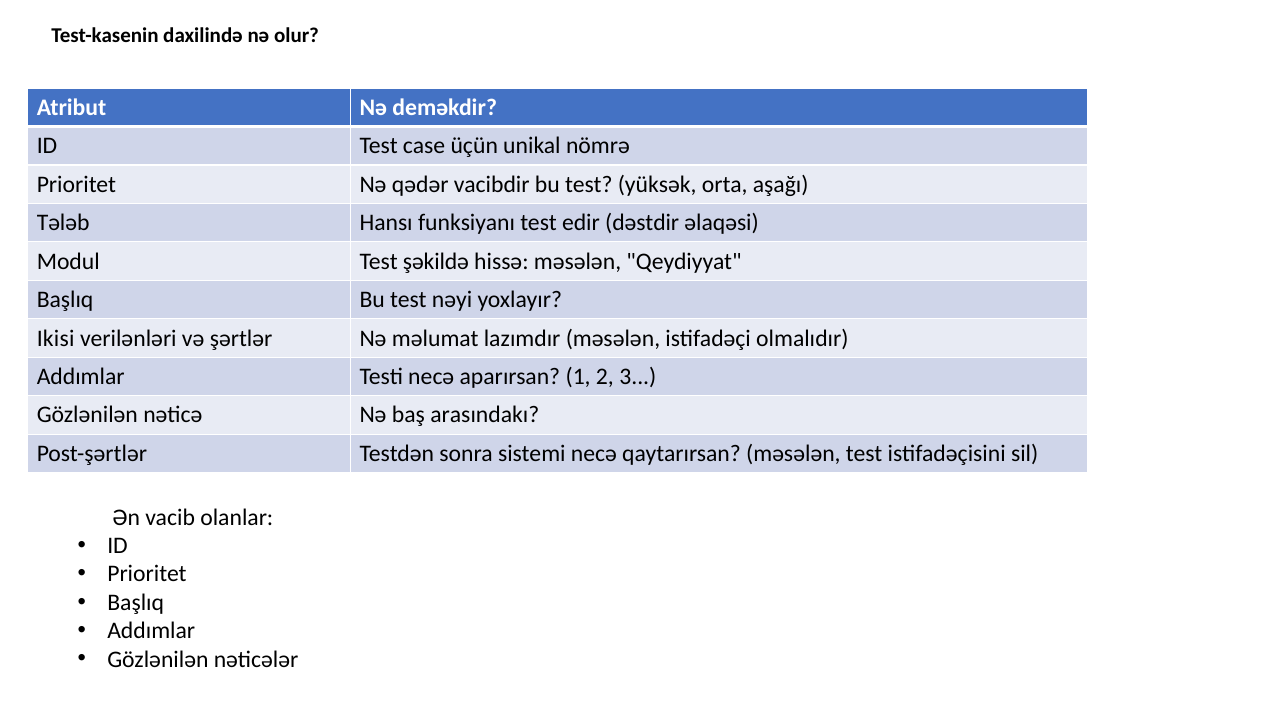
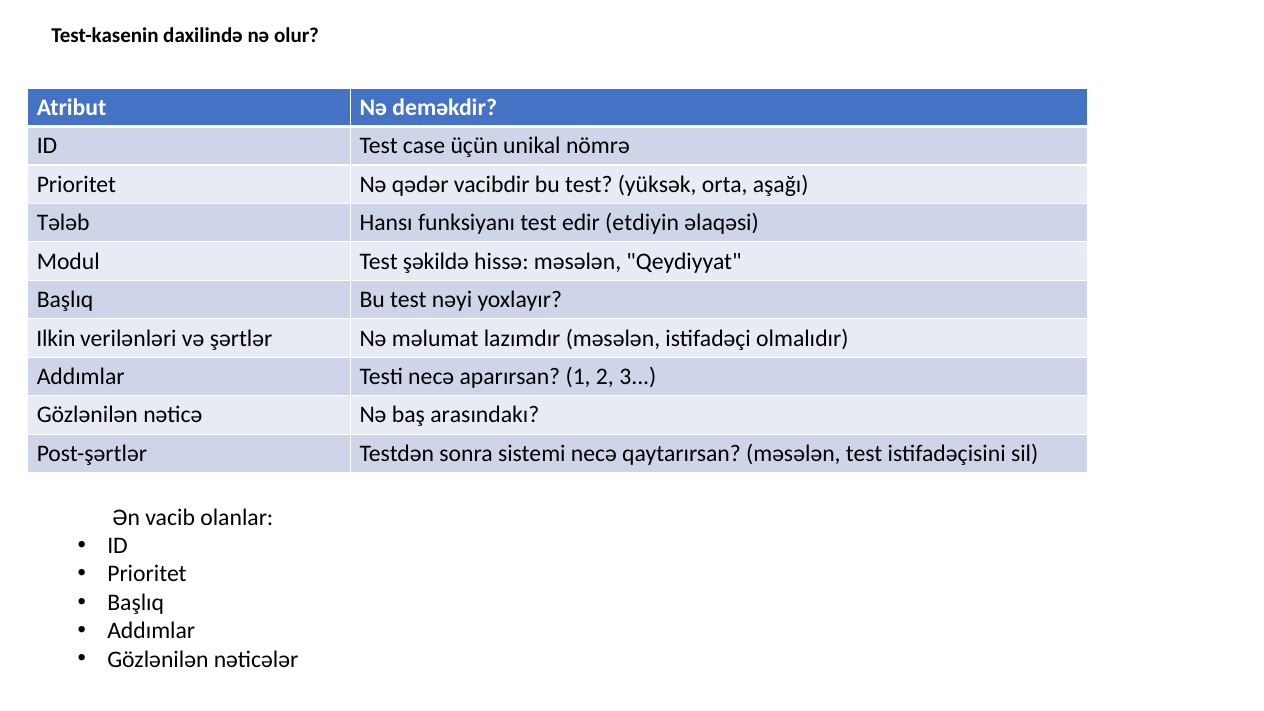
dəstdir: dəstdir -> etdiyin (642, 223)
Ikisi: Ikisi -> Ilkin (56, 338)
